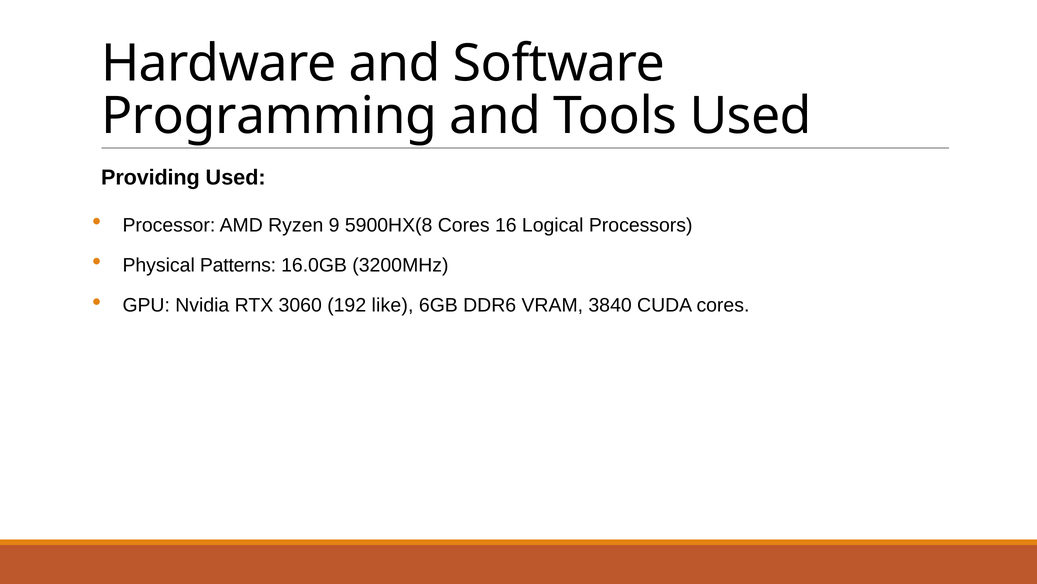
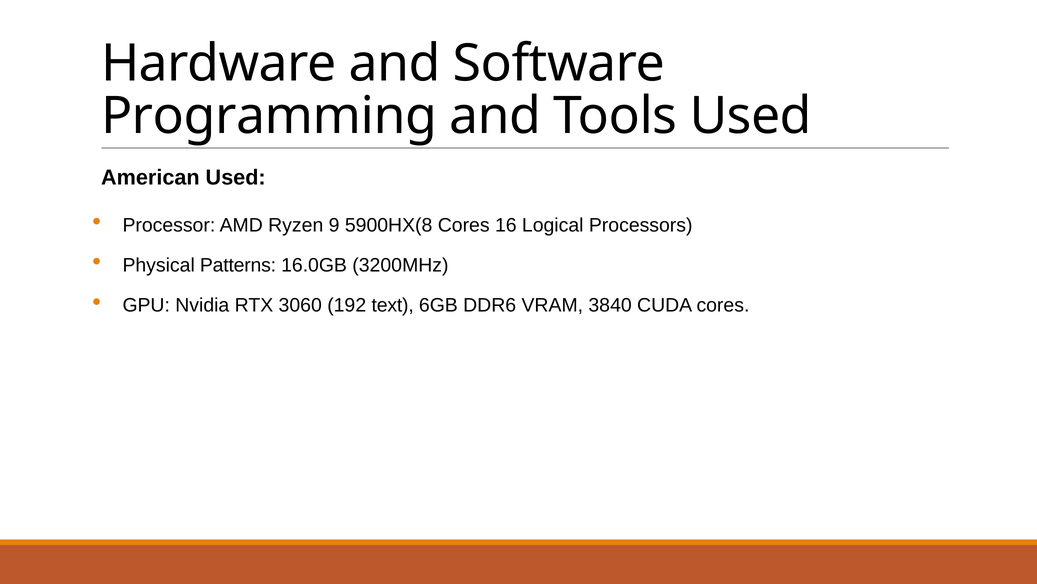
Providing: Providing -> American (150, 177)
like: like -> text (393, 305)
